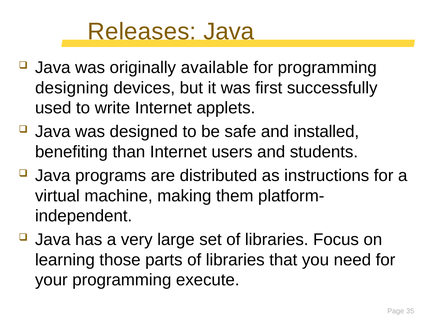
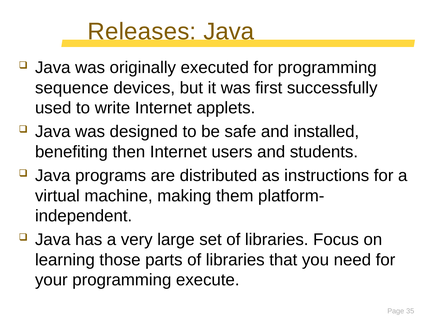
available: available -> executed (215, 68)
designing: designing -> sequence (72, 88)
than: than -> then (129, 152)
